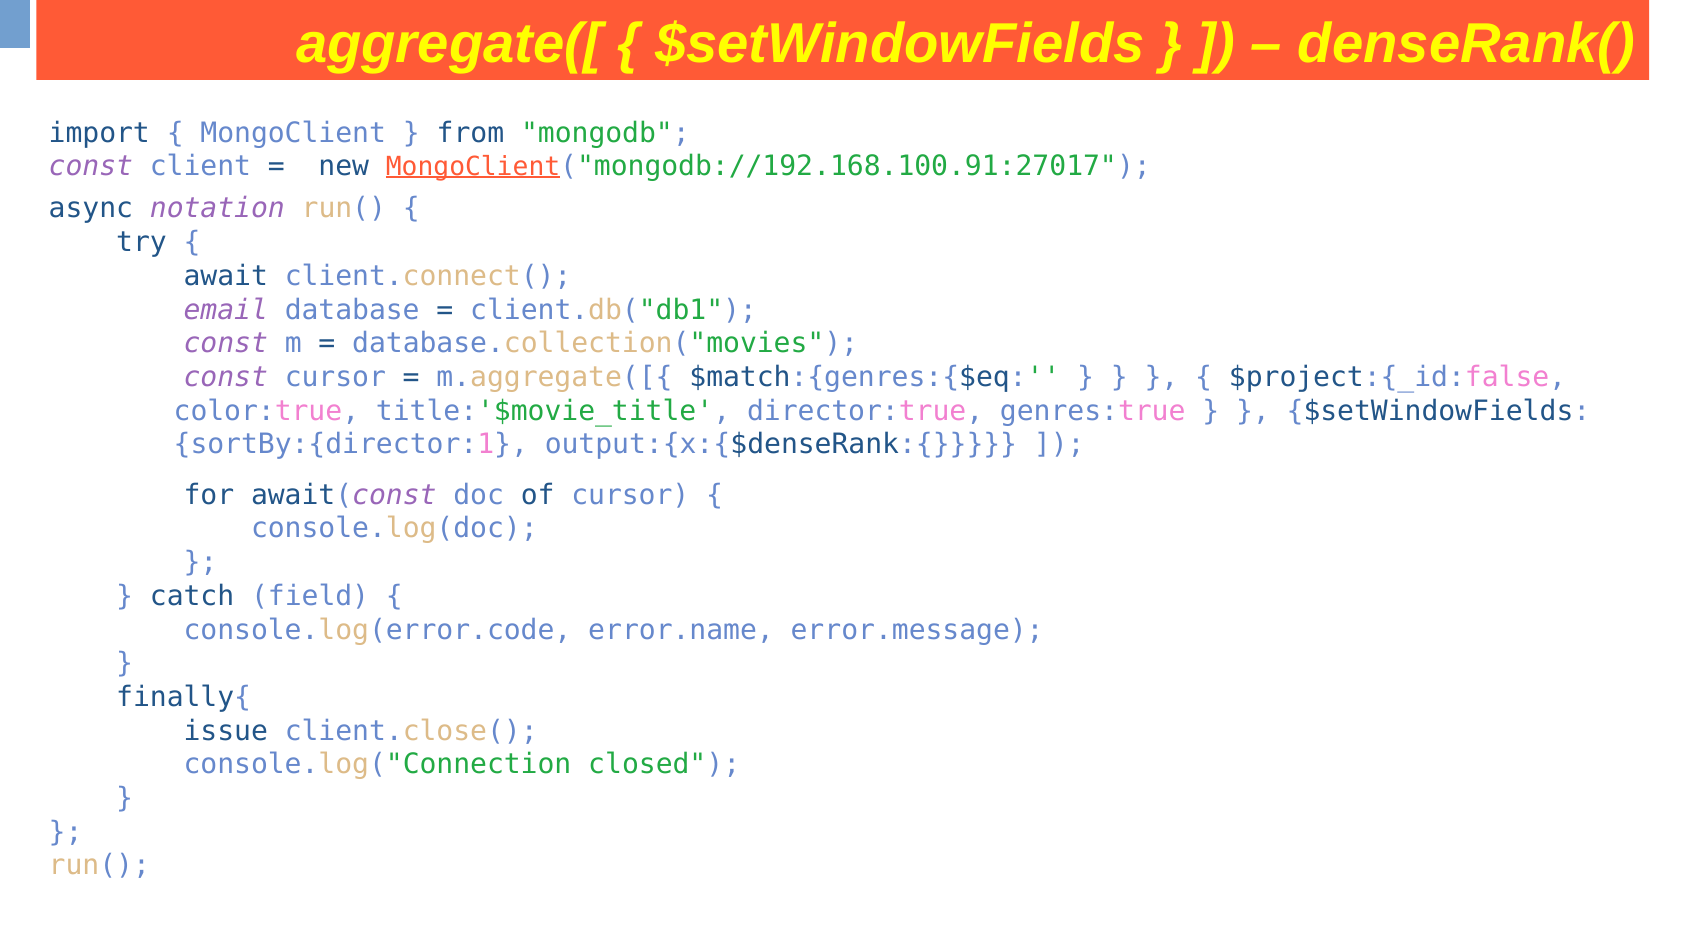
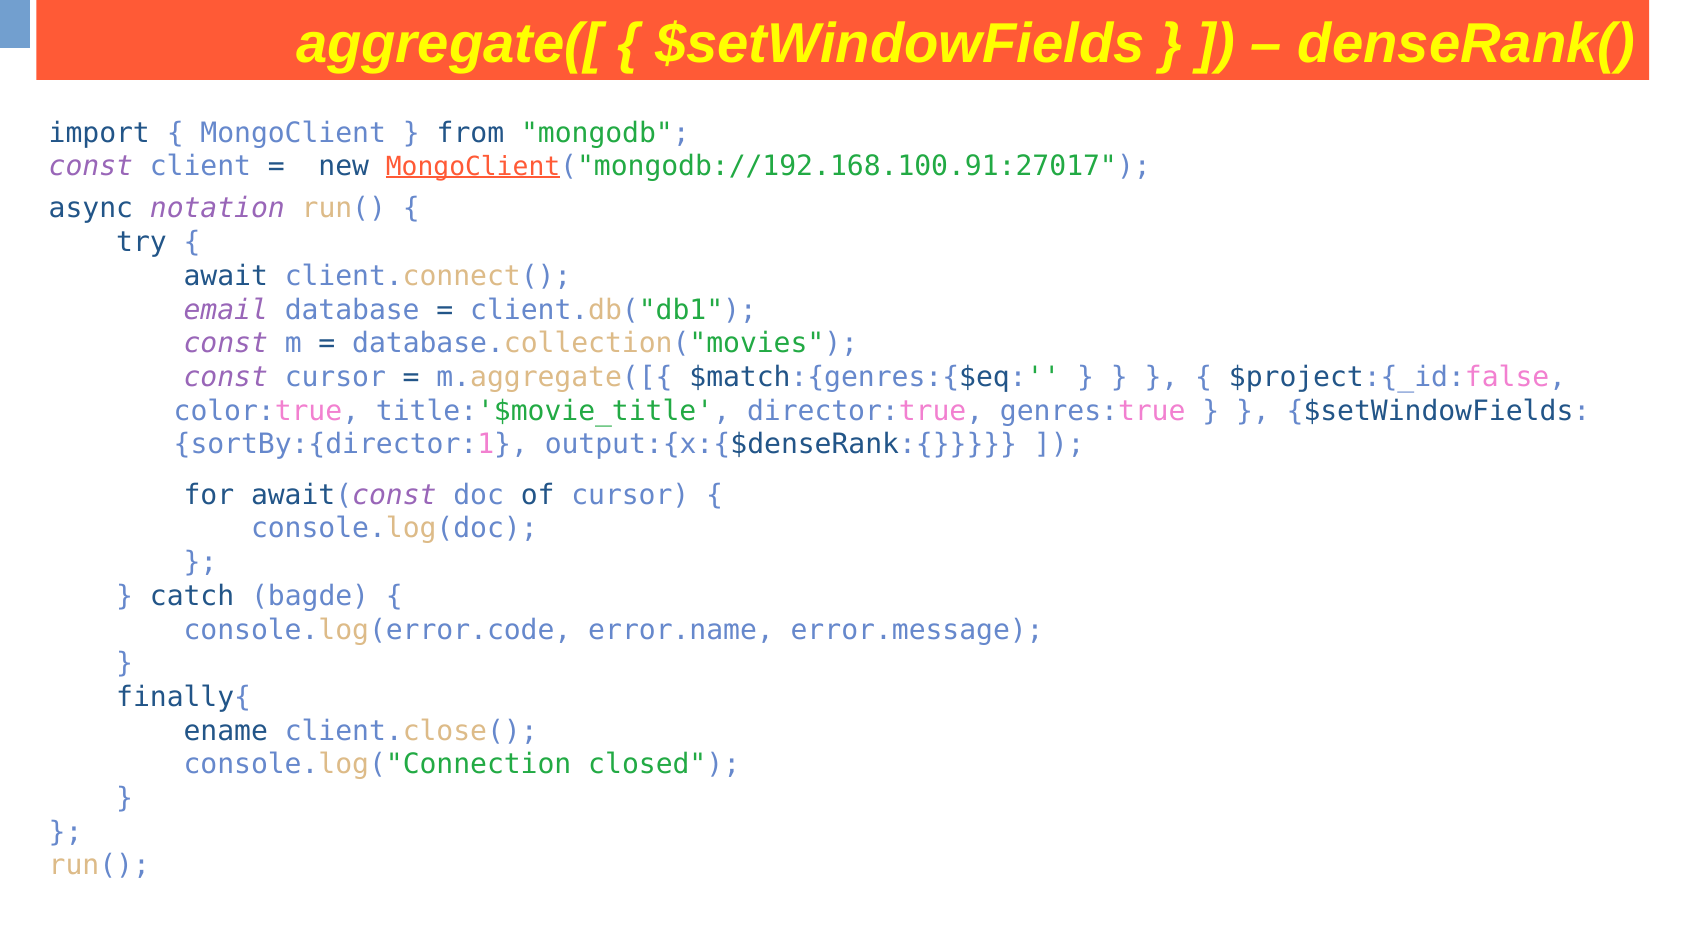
field: field -> bagde (310, 596)
issue: issue -> ename (226, 731)
